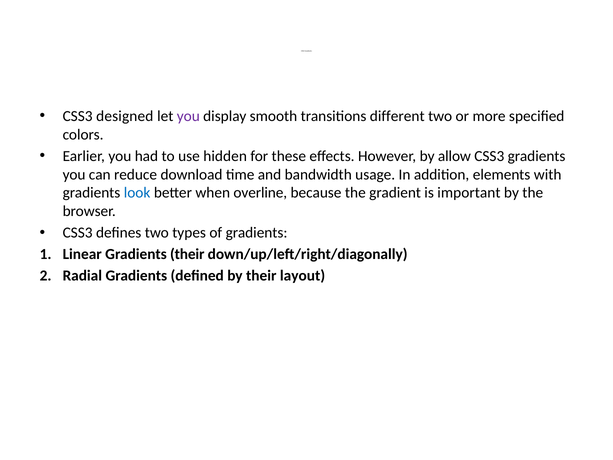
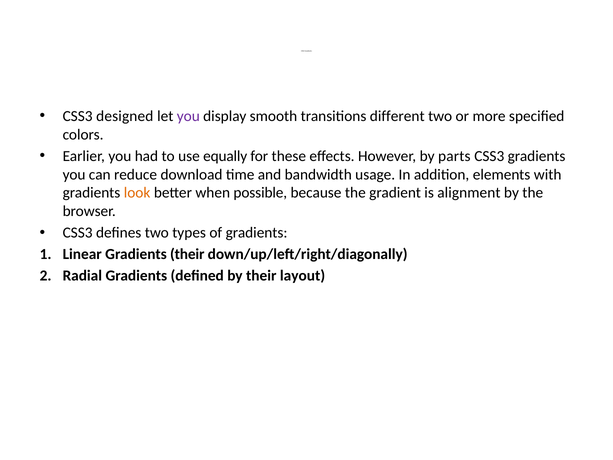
hidden: hidden -> equally (225, 156)
allow: allow -> parts (454, 156)
look colour: blue -> orange (137, 193)
overline: overline -> possible (260, 193)
important: important -> alignment (469, 193)
